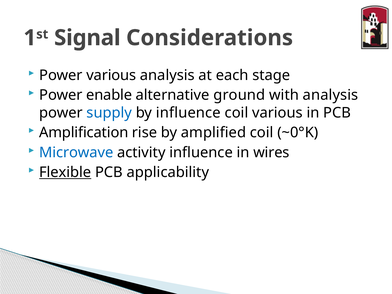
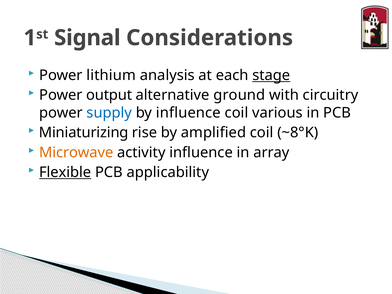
Power various: various -> lithium (111, 75)
stage underline: none -> present (271, 75)
enable: enable -> output (109, 95)
with analysis: analysis -> circuitry (331, 95)
Amplification: Amplification -> Miniaturizing (84, 133)
~0°K: ~0°K -> ~8°K (298, 133)
Microwave colour: blue -> orange (76, 152)
wires: wires -> array (271, 152)
